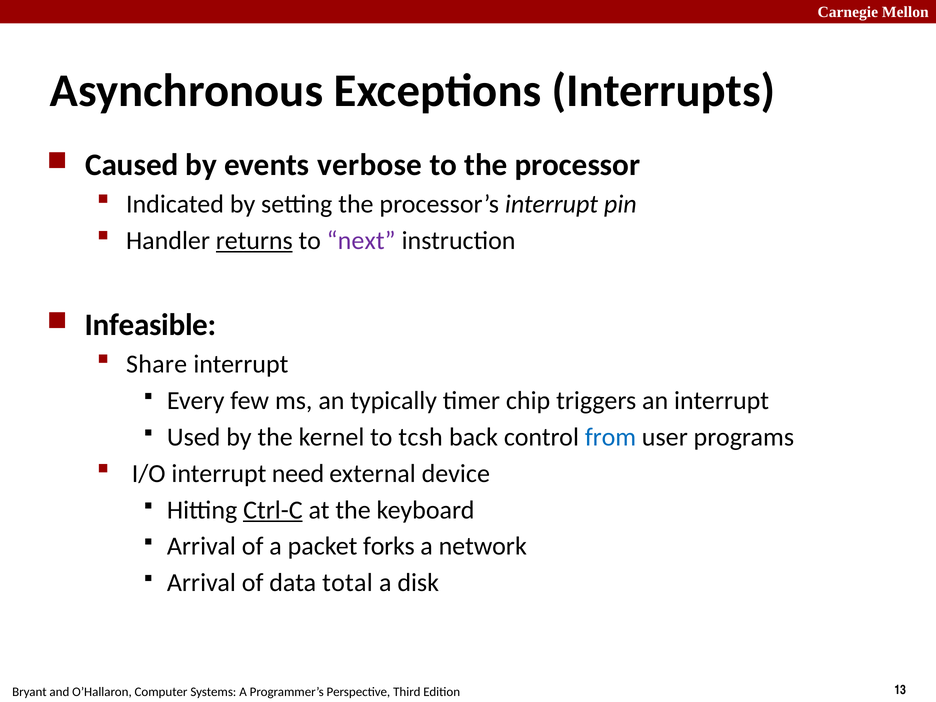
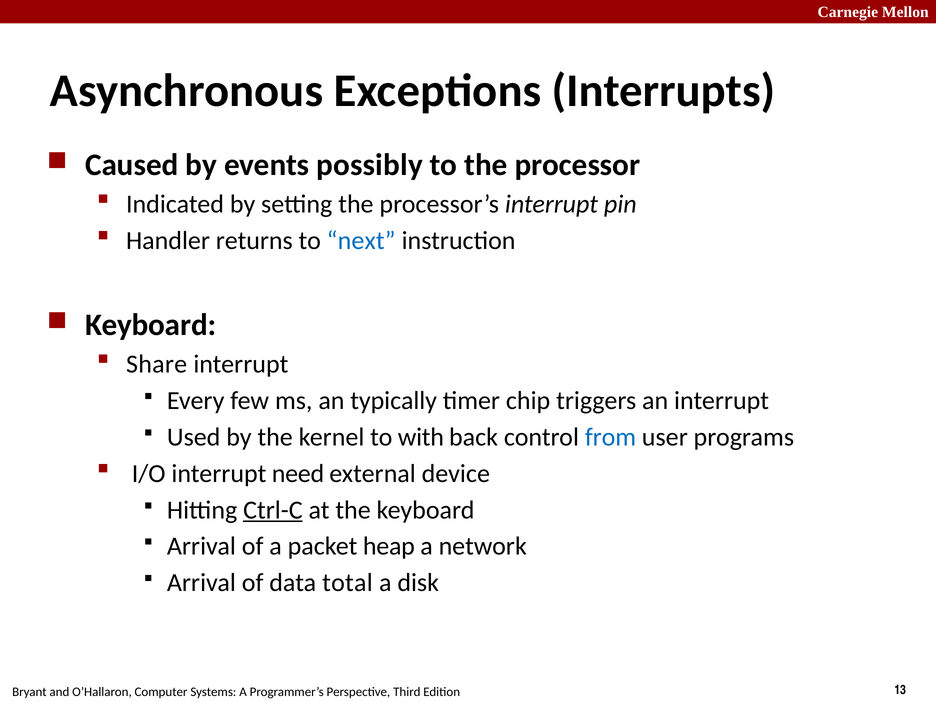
verbose: verbose -> possibly (370, 165)
returns underline: present -> none (254, 241)
next colour: purple -> blue (361, 241)
Infeasible: Infeasible -> Keyboard (151, 325)
tcsh: tcsh -> with (421, 437)
forks: forks -> heap (389, 546)
